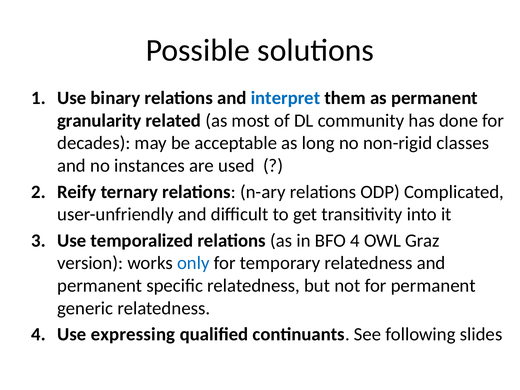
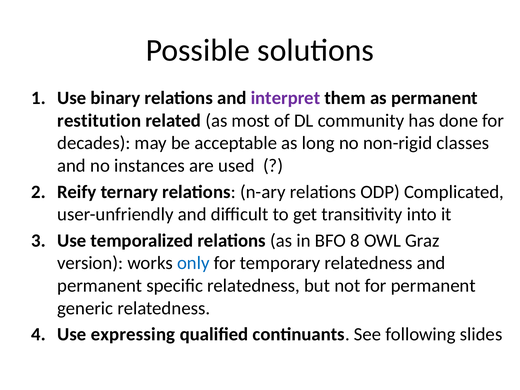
interpret colour: blue -> purple (285, 98)
granularity: granularity -> restitution (99, 121)
BFO 4: 4 -> 8 (355, 241)
